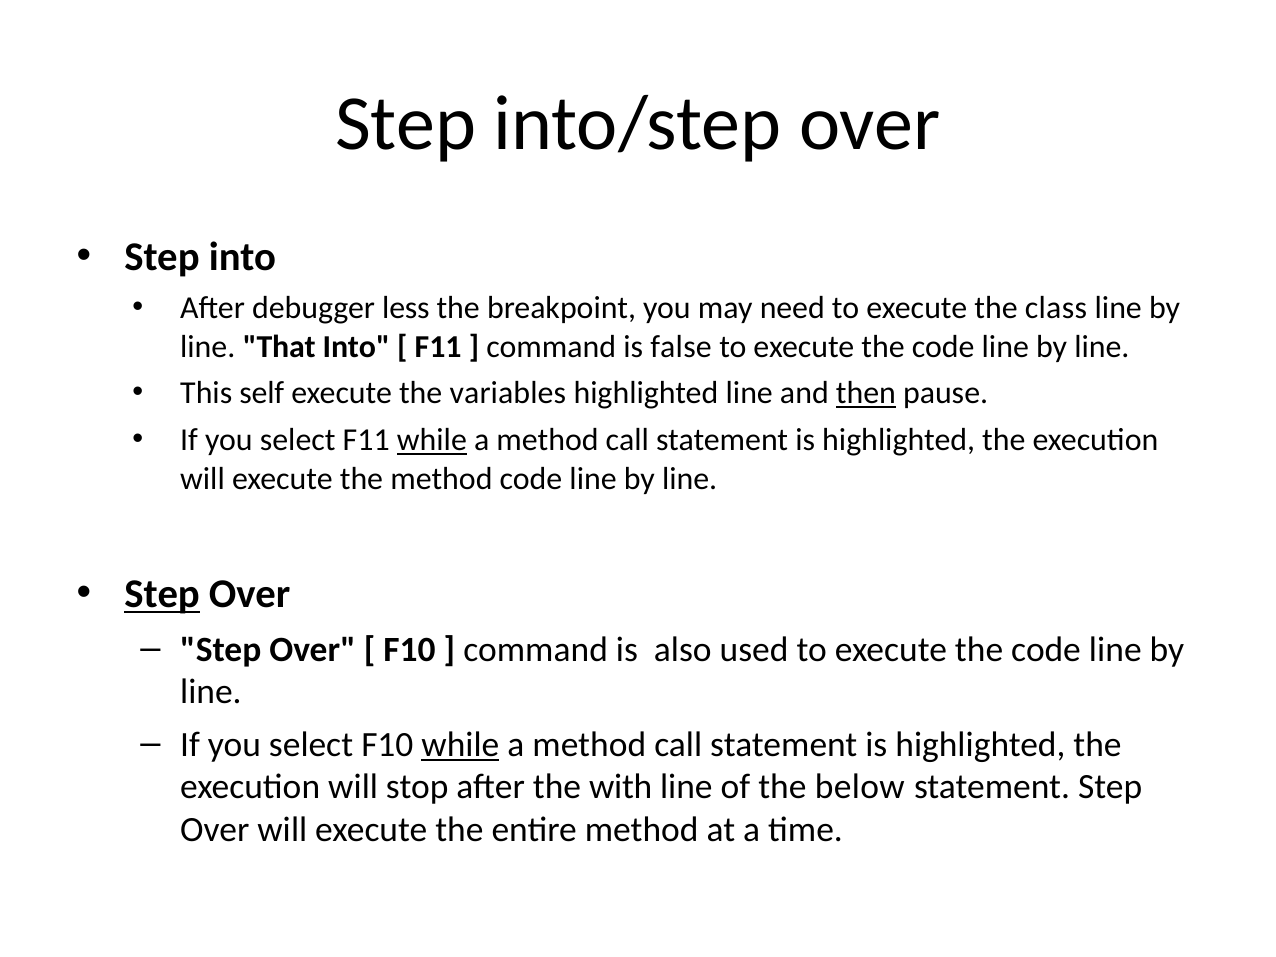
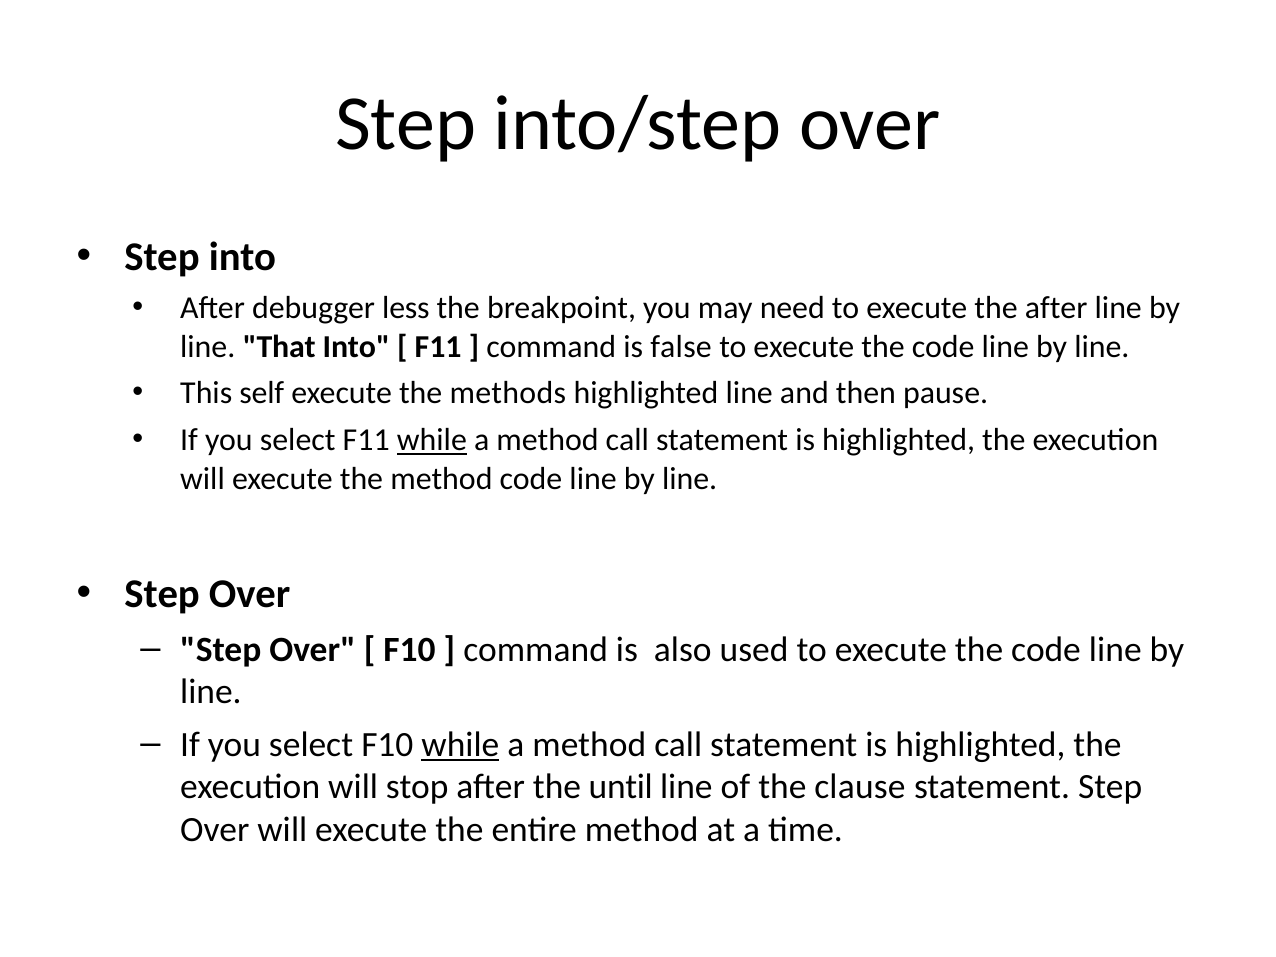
the class: class -> after (1056, 308)
variables: variables -> methods (508, 393)
then underline: present -> none (866, 393)
Step underline: present -> none (162, 594)
with: with -> until (621, 787)
below: below -> clause (860, 787)
